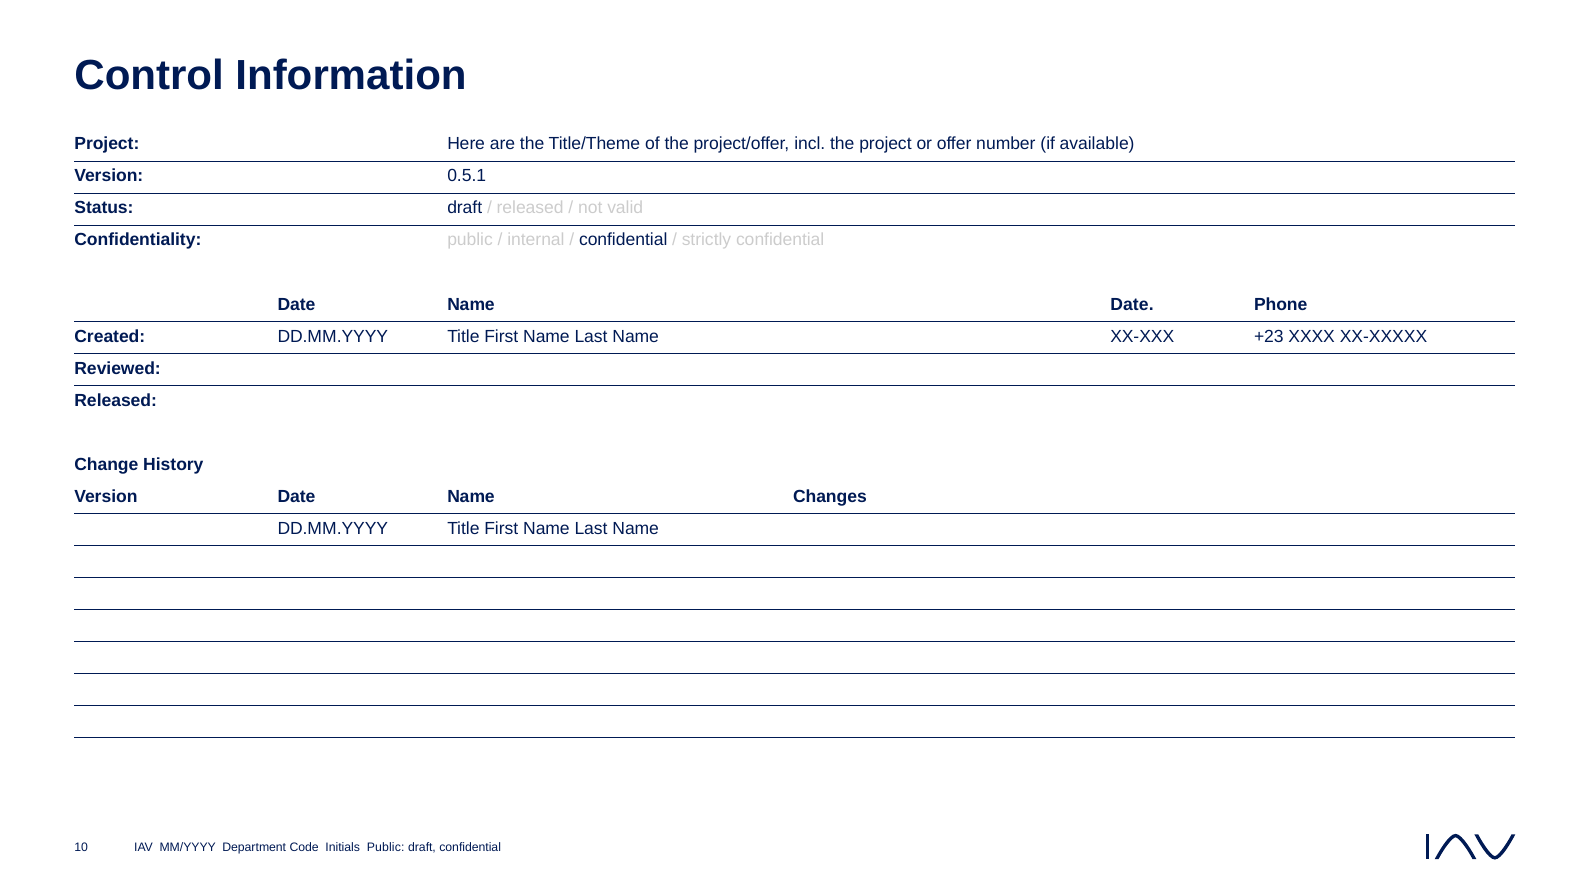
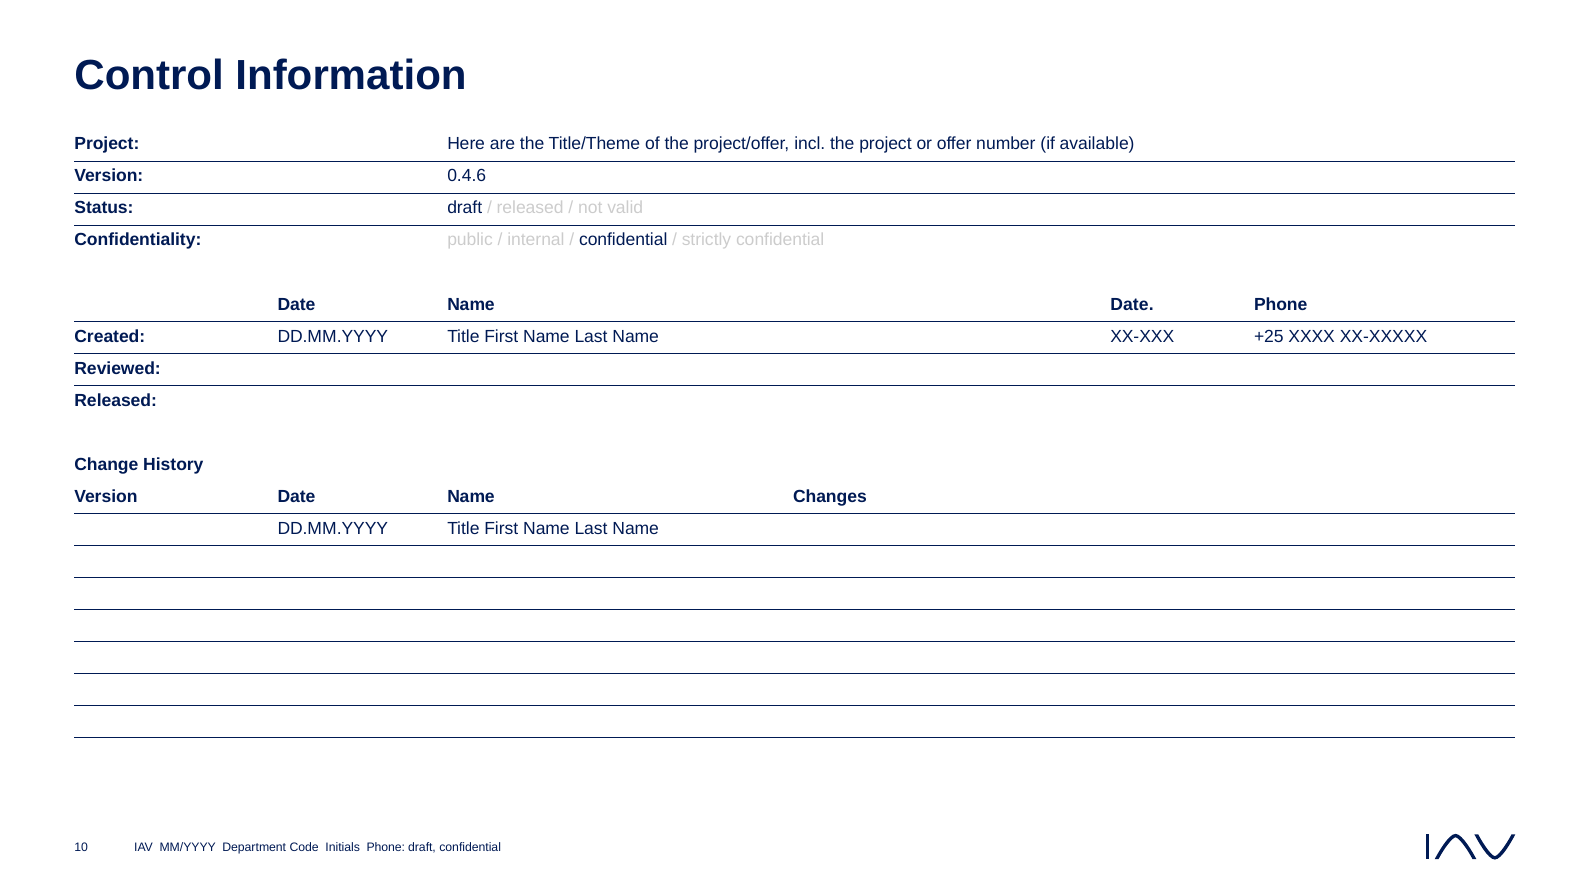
0.5.1: 0.5.1 -> 0.4.6 (467, 176)
+23: +23 -> +25 (1269, 336)
Initials Public: Public -> Phone (386, 848)
